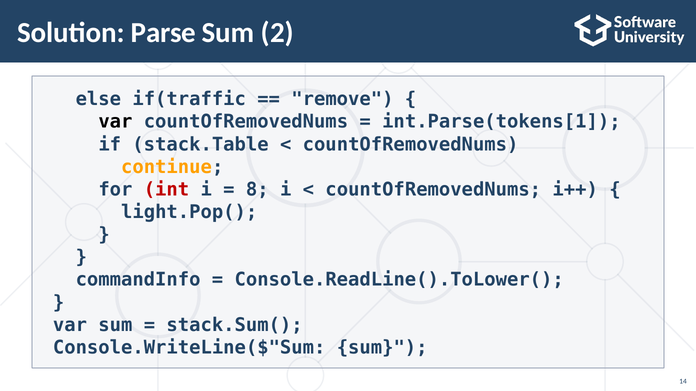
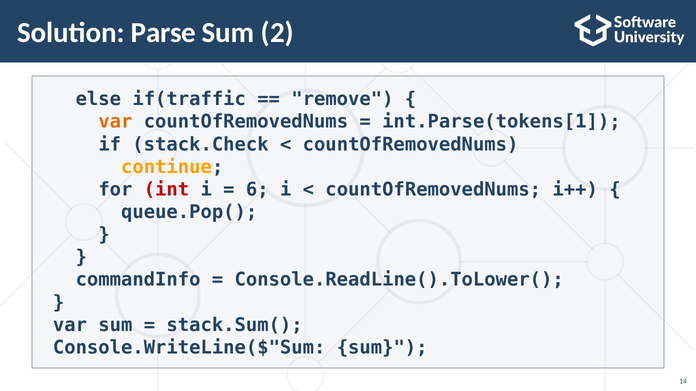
var colour: black -> orange (115, 122)
stack.Table: stack.Table -> stack.Check (201, 145)
8: 8 -> 6 (257, 190)
light.Pop(: light.Pop( -> queue.Pop( (189, 212)
